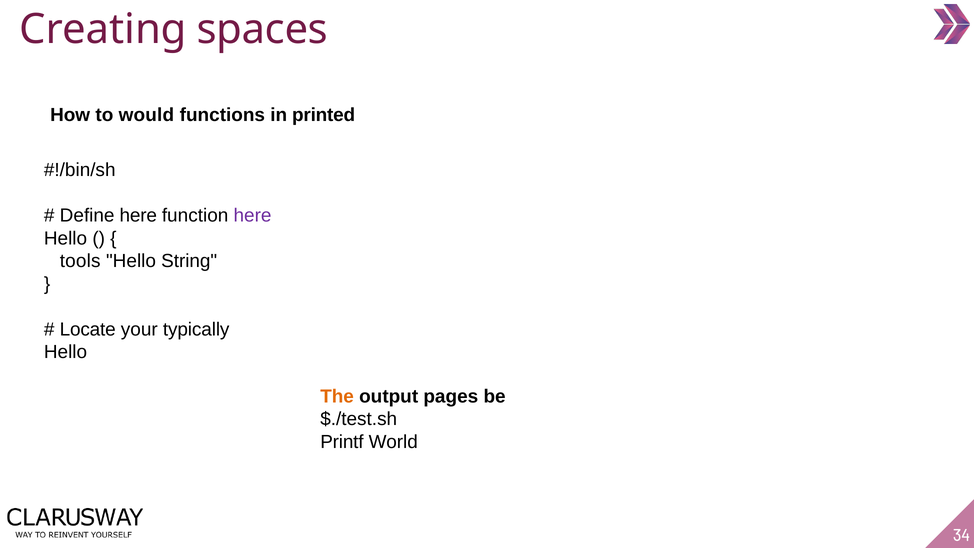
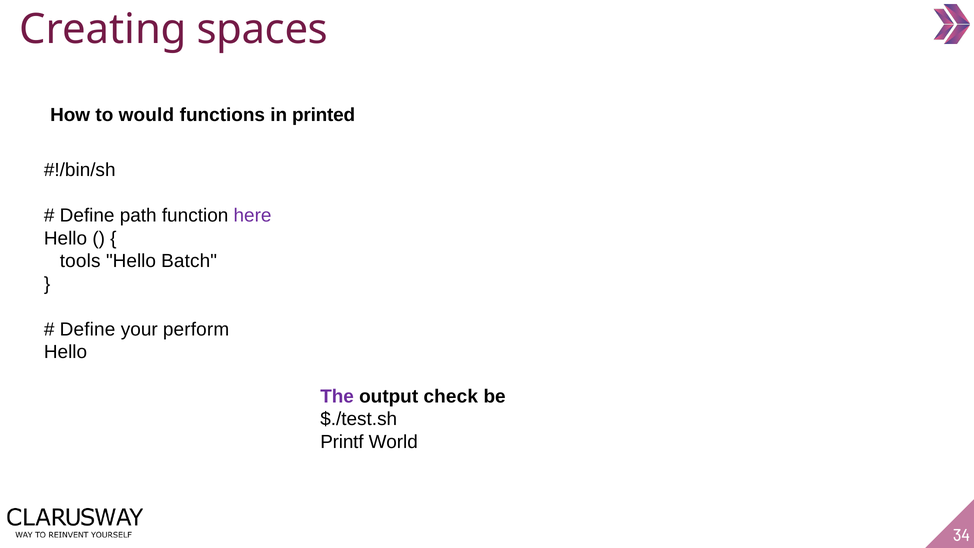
Define here: here -> path (138, 216)
String: String -> Batch (189, 261)
Locate: Locate -> Define (88, 329)
typically: typically -> perform (196, 329)
The colour: orange -> purple (337, 396)
pages: pages -> check (451, 396)
